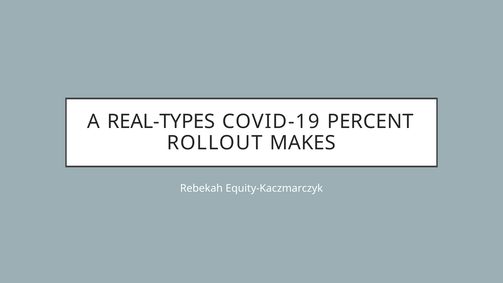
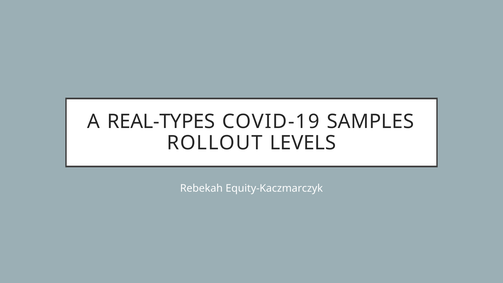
PERCENT: PERCENT -> SAMPLES (370, 122)
MAKES: MAKES -> LEVELS (303, 143)
